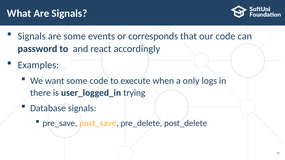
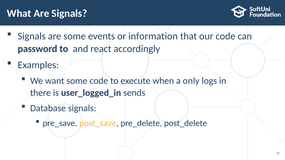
corresponds: corresponds -> information (153, 36)
trying: trying -> sends (134, 93)
